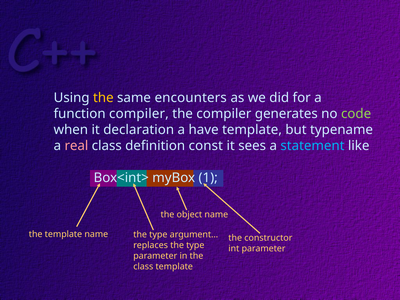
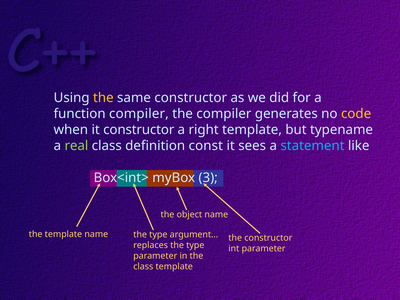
same encounters: encounters -> constructor (191, 98)
code colour: light green -> yellow (356, 114)
it declaration: declaration -> constructor (139, 130)
have: have -> right (204, 130)
real colour: pink -> light green (76, 146)
1: 1 -> 3 (208, 178)
